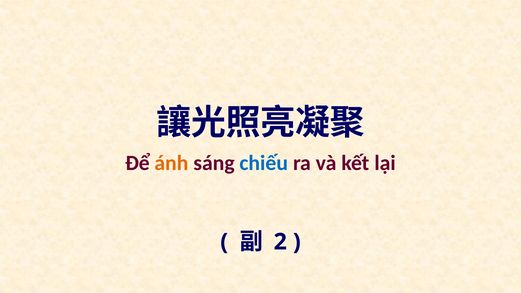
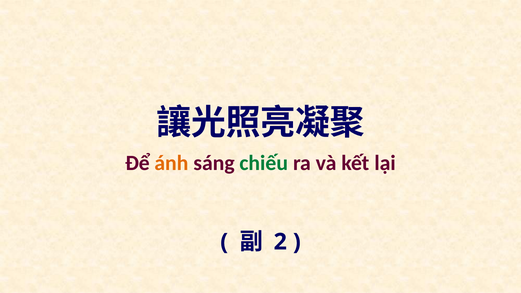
chiếu colour: blue -> green (264, 163)
